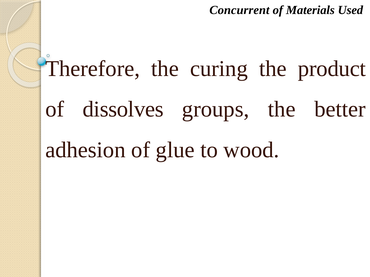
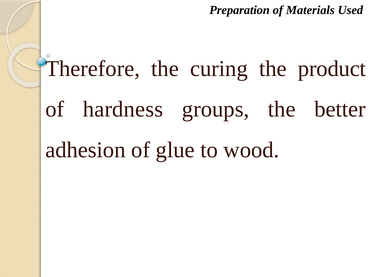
Concurrent: Concurrent -> Preparation (240, 10)
dissolves: dissolves -> hardness (123, 109)
